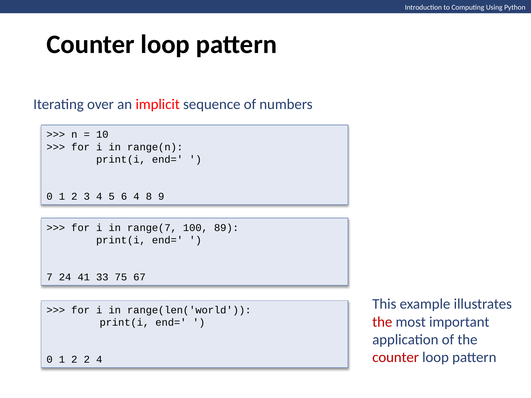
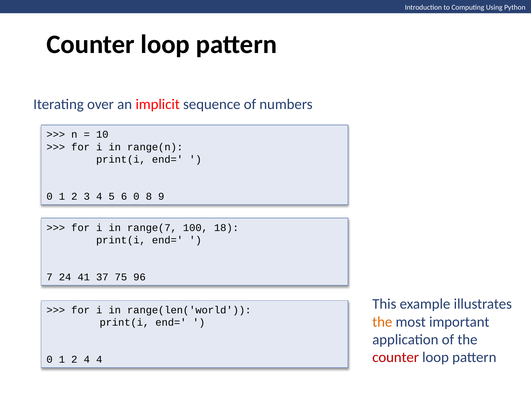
6 4: 4 -> 0 (136, 197)
89: 89 -> 18 (226, 228)
33: 33 -> 37 (102, 277)
67: 67 -> 96 (140, 277)
the colour: red -> orange (382, 322)
2 2: 2 -> 4 (87, 360)
